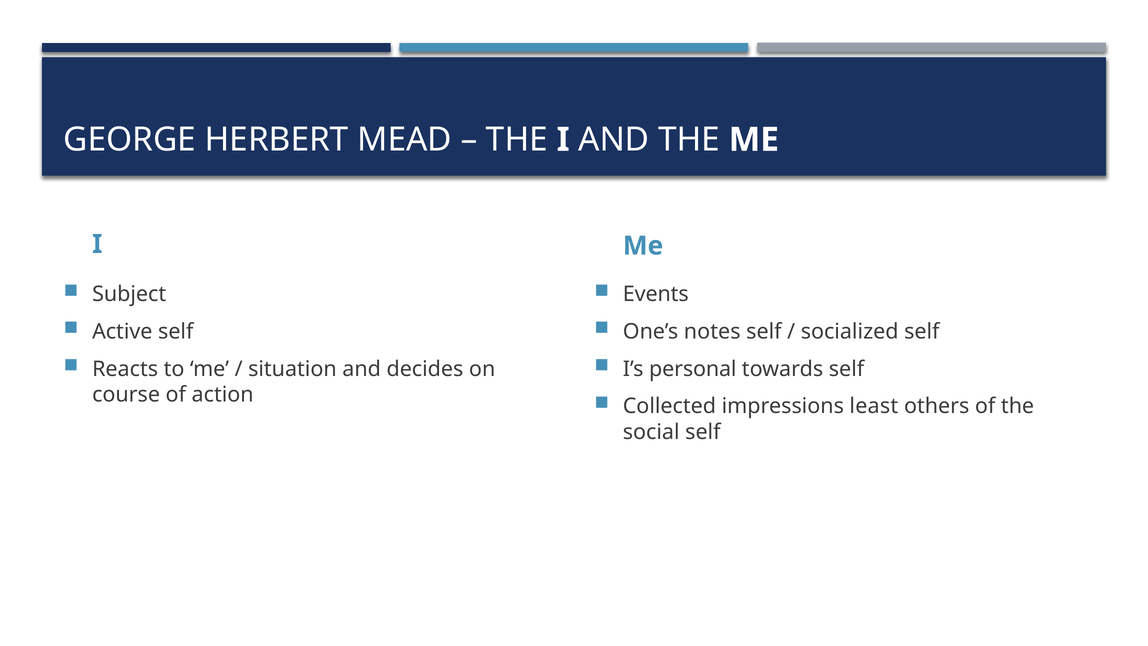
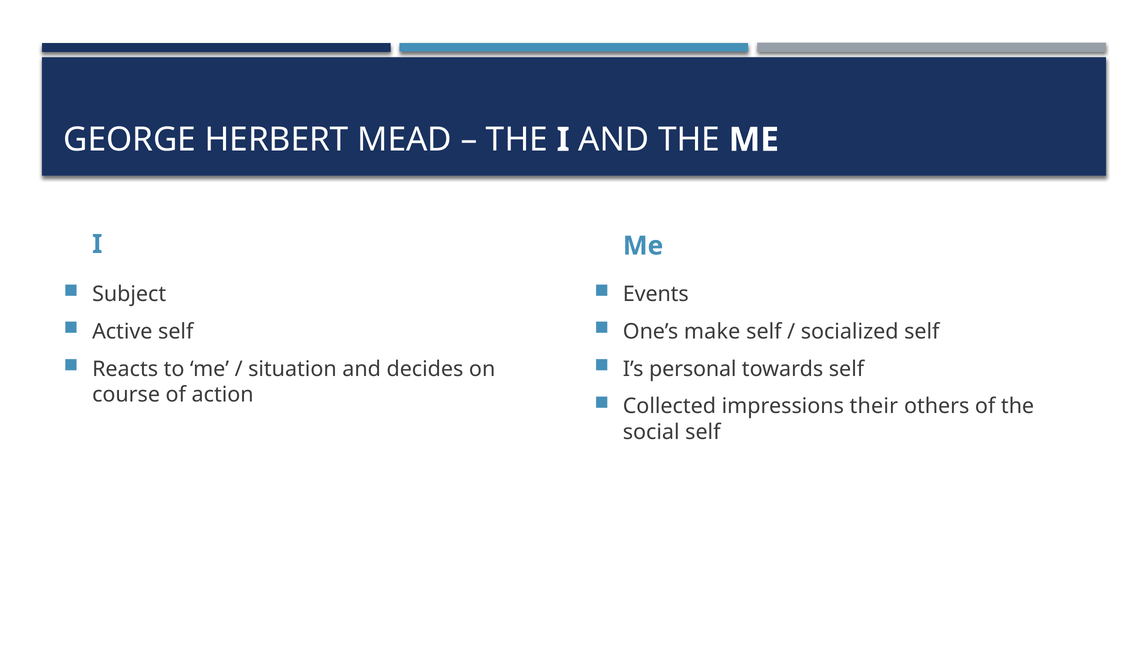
notes: notes -> make (712, 332)
least: least -> their (874, 406)
